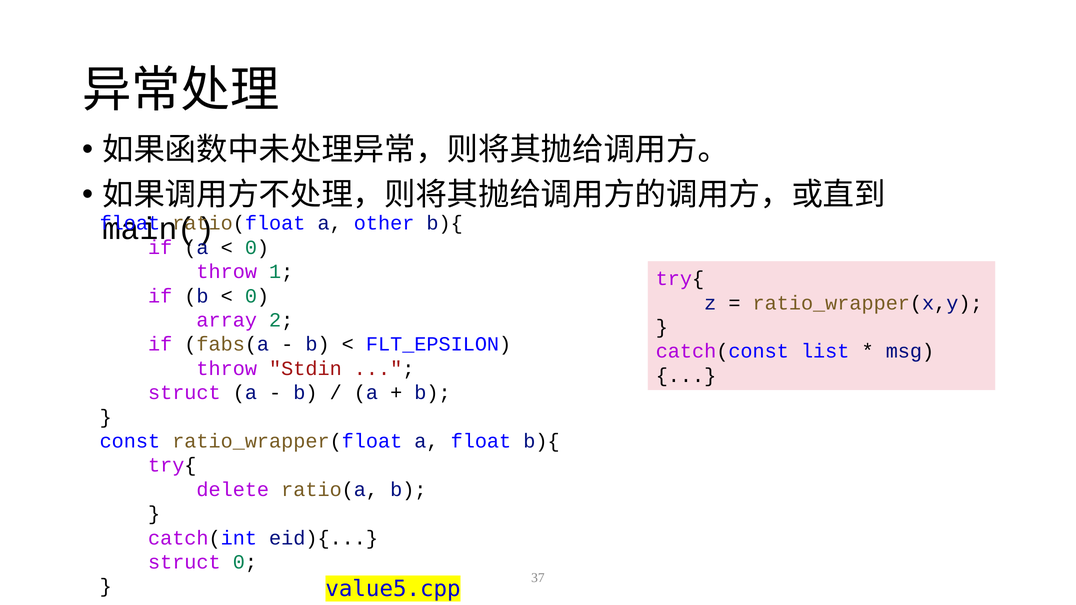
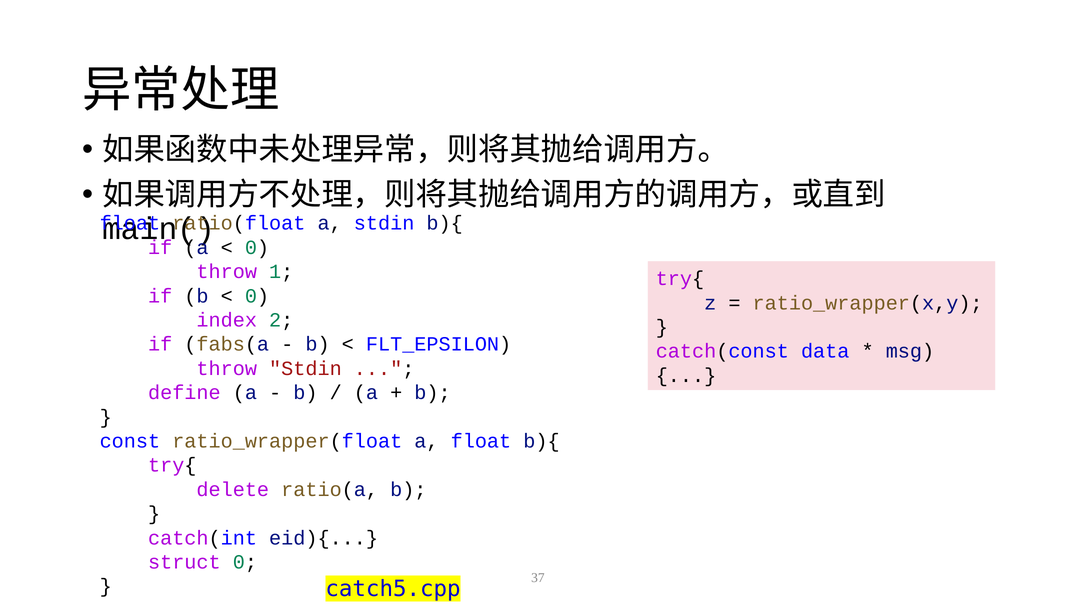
a other: other -> stdin (384, 223)
array: array -> index (227, 320)
list: list -> data (825, 351)
struct: struct -> define (184, 393)
value5.cpp: value5.cpp -> catch5.cpp (393, 589)
